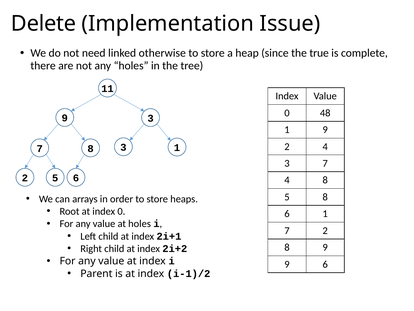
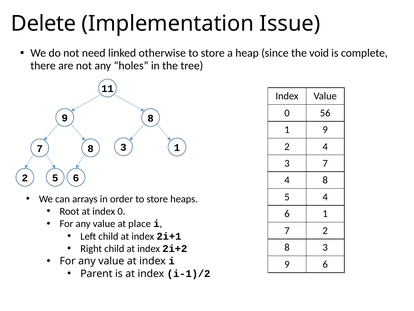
true: true -> void (319, 53)
48: 48 -> 56 (325, 113)
9 3: 3 -> 8 (151, 118)
5 8: 8 -> 4 (325, 197)
at holes: holes -> place (140, 224)
8 9: 9 -> 3 (325, 247)
